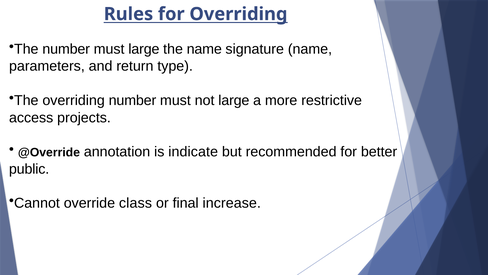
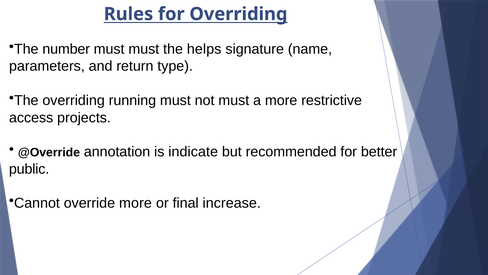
must large: large -> must (144, 49)
the name: name -> helps (204, 49)
overriding number: number -> running (132, 100)
not large: large -> must (234, 100)
override class: class -> more (135, 203)
